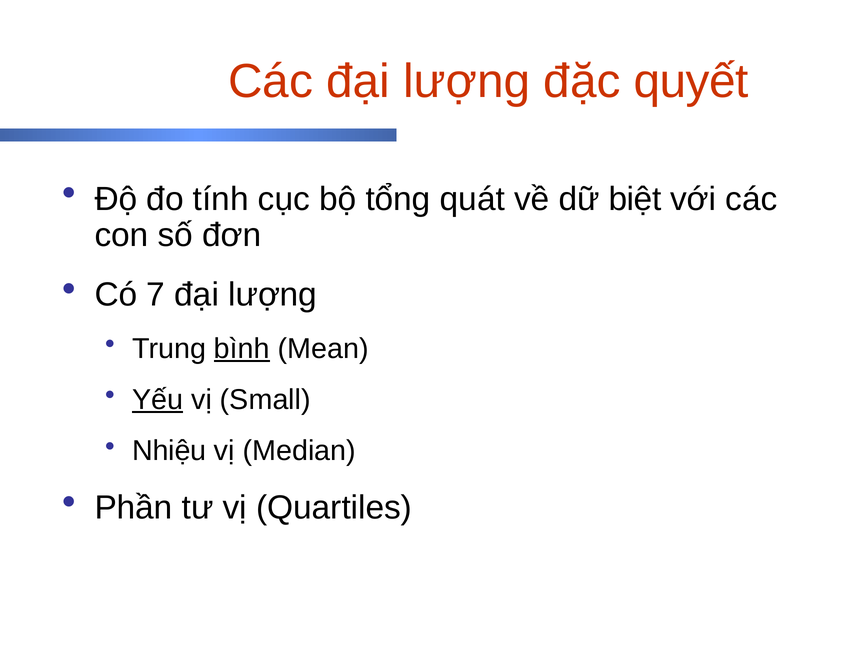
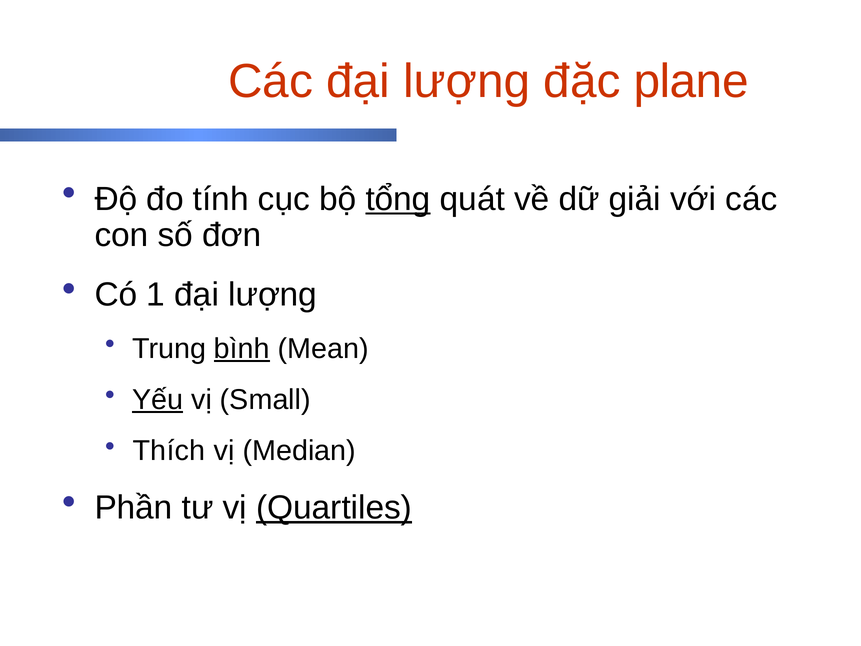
quyết: quyết -> plane (691, 82)
tổng underline: none -> present (398, 199)
biệt: biệt -> giải (635, 199)
7: 7 -> 1 (156, 295)
Nhiệu: Nhiệu -> Thích (169, 451)
Quartiles underline: none -> present (334, 508)
